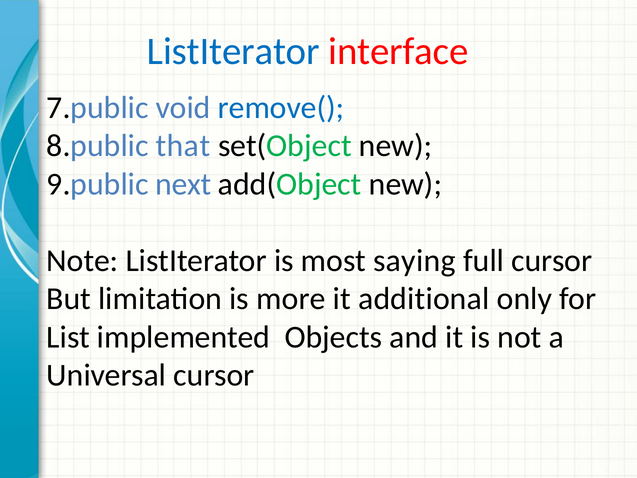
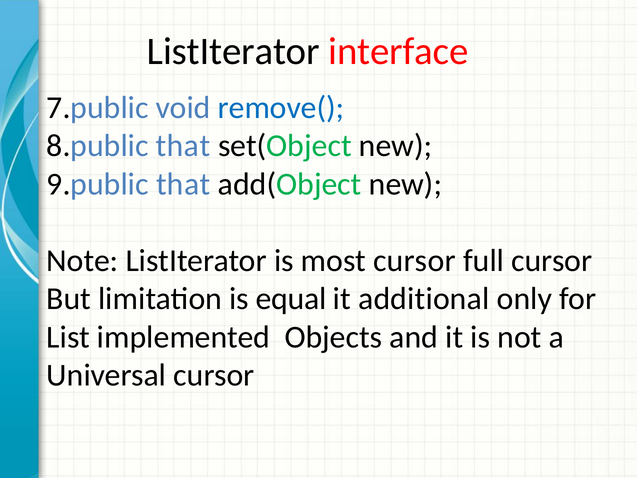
ListIterator colour: blue -> black (233, 51)
9.public next: next -> that (183, 184)
most saying: saying -> cursor (414, 260)
more: more -> equal (291, 299)
